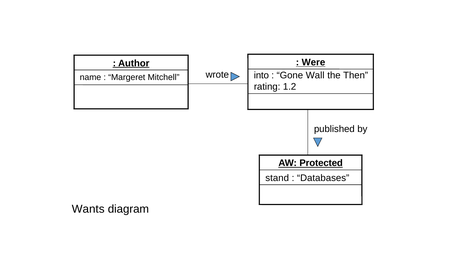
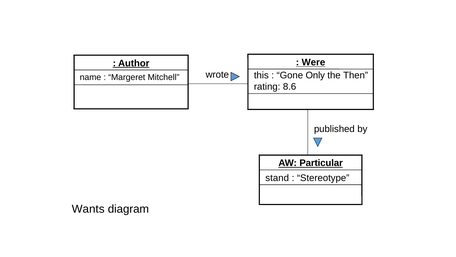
into: into -> this (261, 75)
Wall: Wall -> Only (315, 75)
1.2: 1.2 -> 8.6 (290, 86)
Protected: Protected -> Particular (321, 163)
Databases: Databases -> Stereotype (323, 178)
